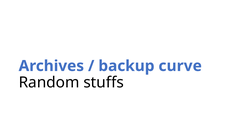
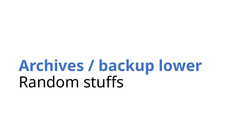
curve: curve -> lower (180, 66)
